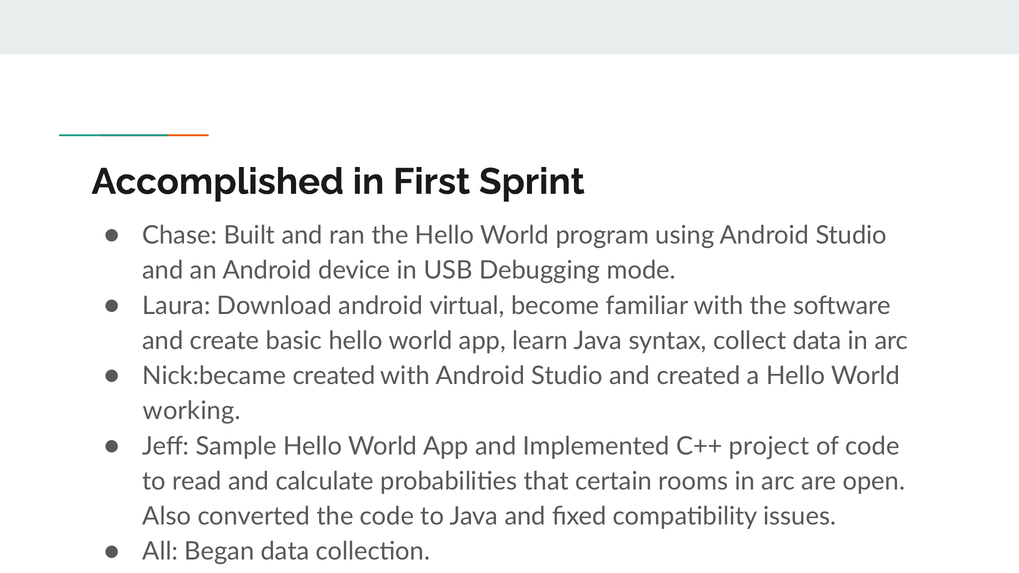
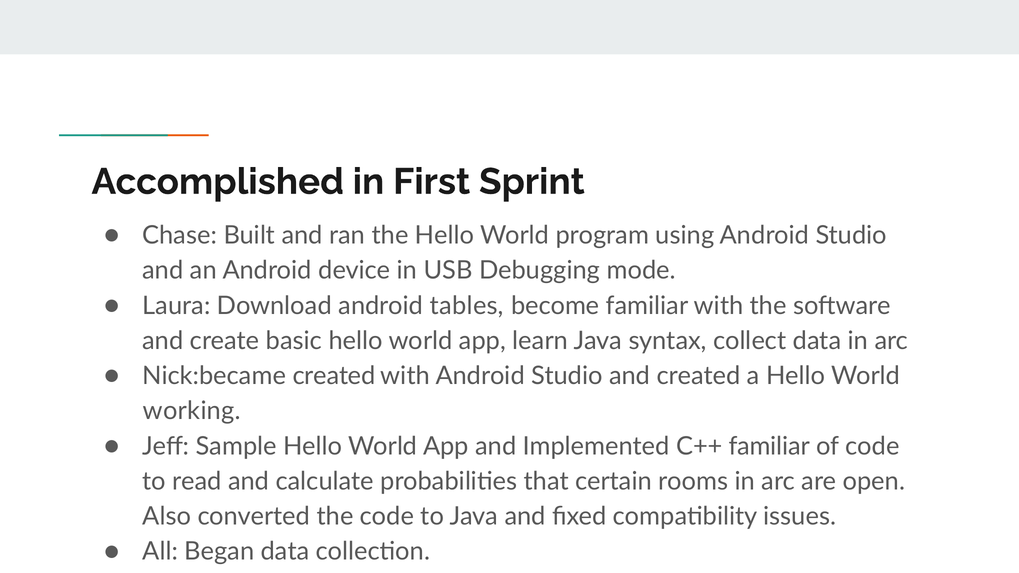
virtual: virtual -> tables (467, 306)
C++ project: project -> familiar (769, 446)
